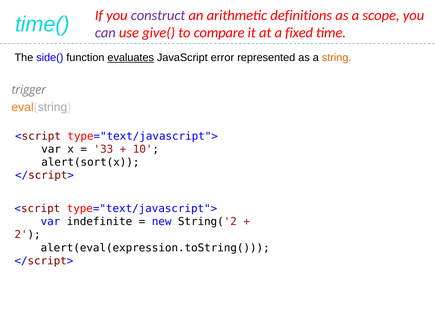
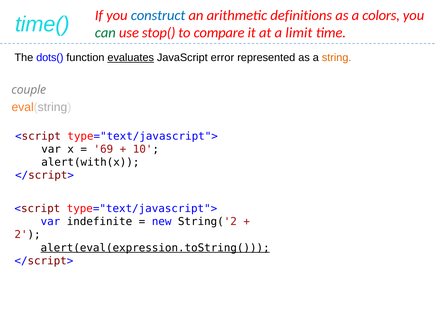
construct colour: purple -> blue (158, 15)
scope: scope -> colors (381, 15)
can colour: purple -> green (105, 33)
give(: give( -> stop( (159, 33)
fixed: fixed -> limit (299, 33)
side(: side( -> dots( (50, 58)
trigger: trigger -> couple (29, 90)
33: 33 -> 69 (103, 149)
alert(sort(x: alert(sort(x -> alert(with(x (90, 162)
alert(eval(expression.toString( underline: none -> present (155, 248)
